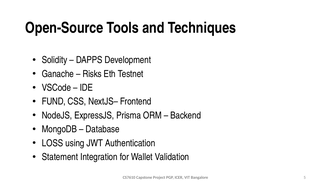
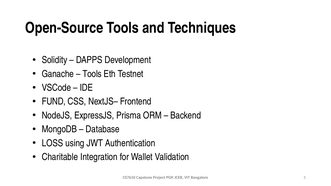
Risks: Risks -> Tools (92, 74)
Statement: Statement -> Charitable (60, 157)
